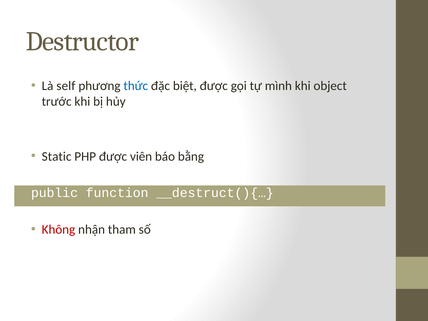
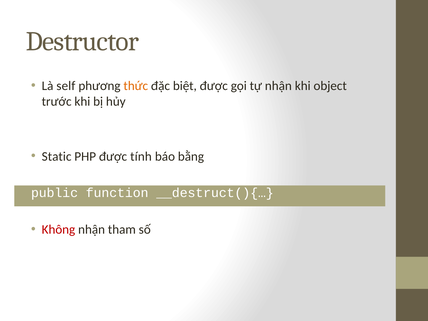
thức colour: blue -> orange (136, 86)
tự mình: mình -> nhận (278, 86)
viên: viên -> tính (141, 156)
